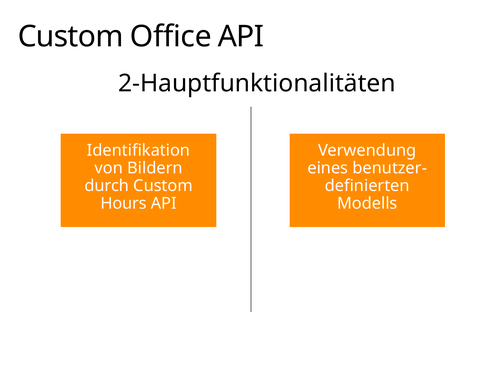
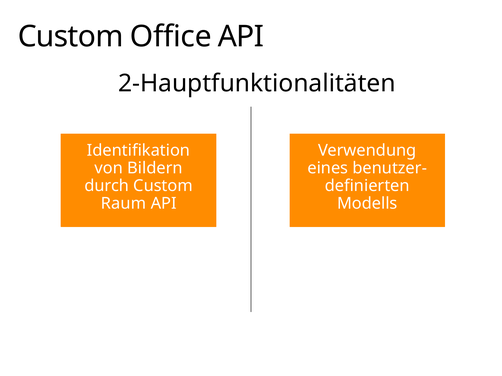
Hours: Hours -> Raum (123, 204)
